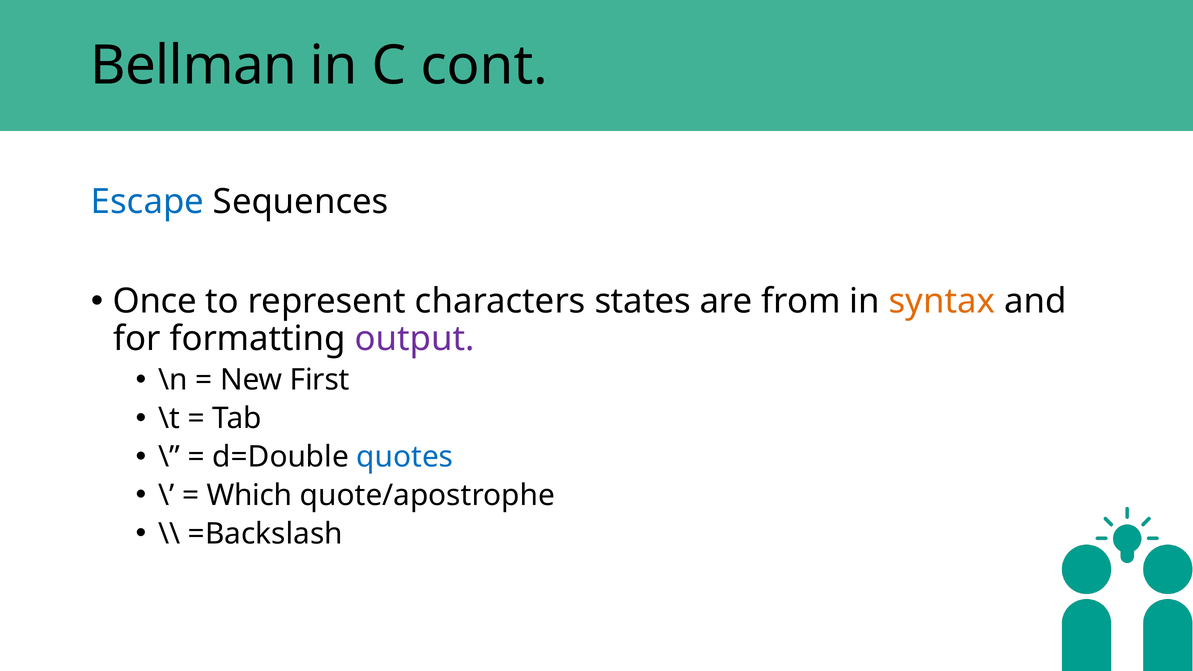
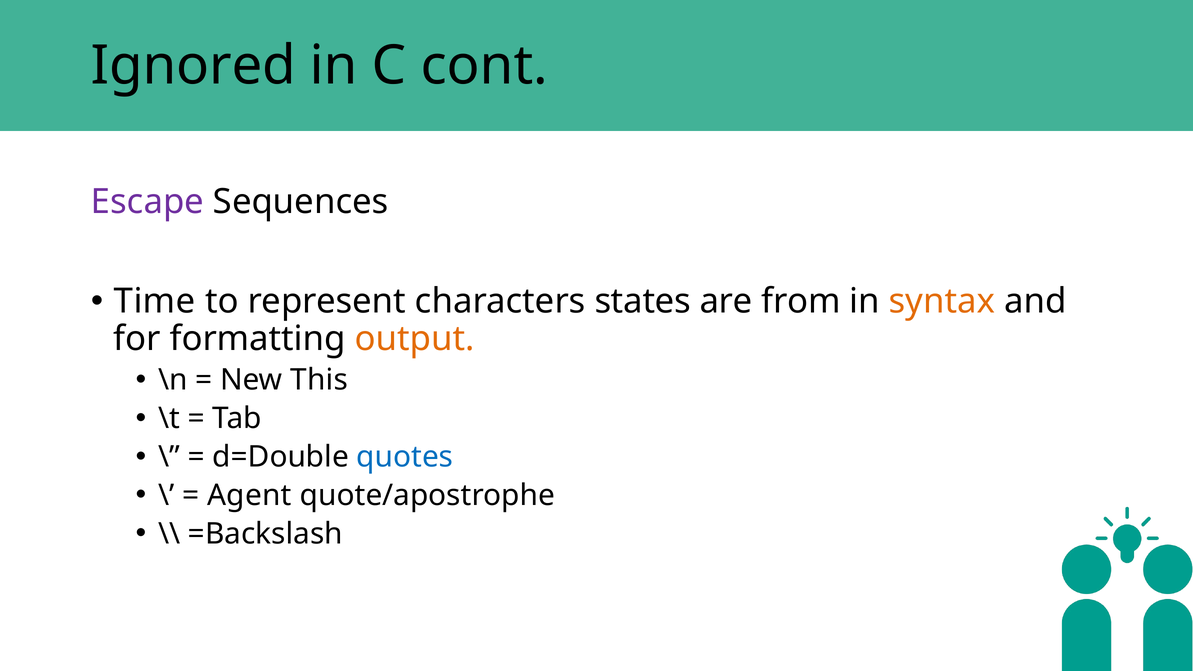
Bellman: Bellman -> Ignored (193, 66)
Escape colour: blue -> purple (148, 202)
Once: Once -> Time (155, 301)
output colour: purple -> orange (415, 339)
First: First -> This (319, 380)
Which: Which -> Agent (249, 495)
